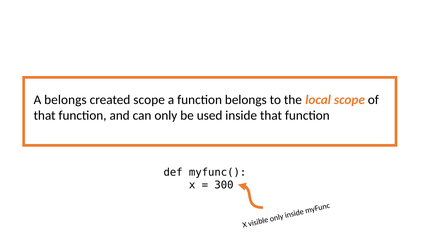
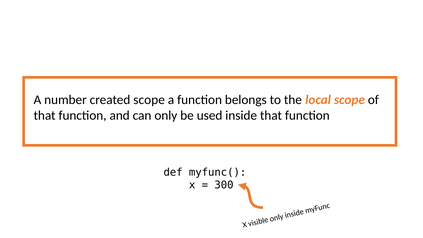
A belongs: belongs -> number (65, 100)
